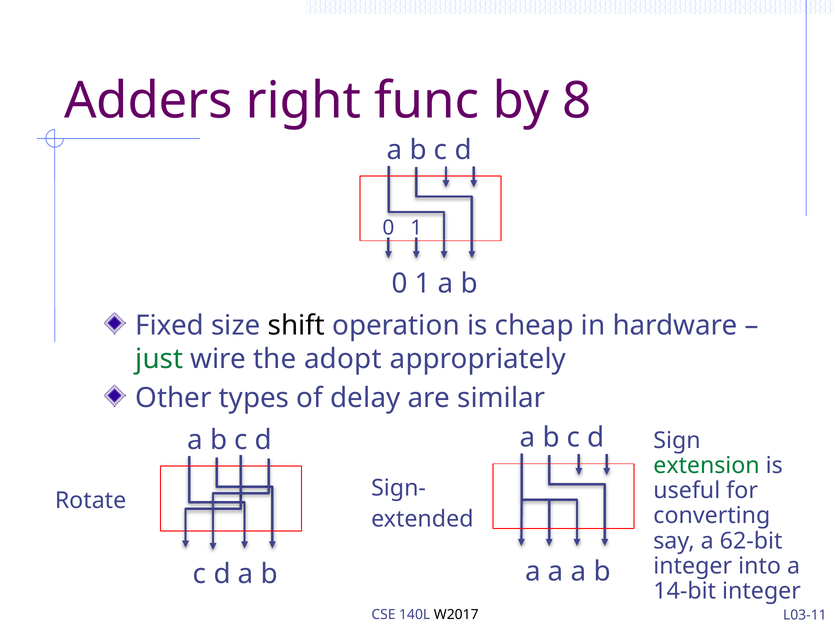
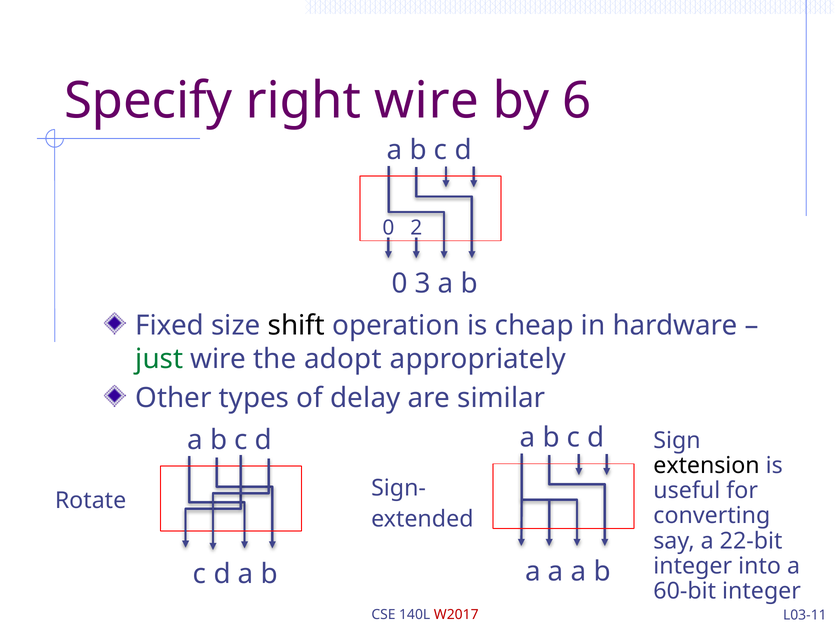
Adders: Adders -> Specify (148, 101)
right func: func -> wire (427, 101)
8: 8 -> 6 (577, 101)
1: 1 -> 2 (416, 228)
1: 1 -> 3 (423, 283)
extension colour: green -> black (707, 465)
62-bit: 62-bit -> 22-bit (751, 540)
14-bit: 14-bit -> 60-bit (685, 590)
W2017 colour: black -> red (456, 614)
